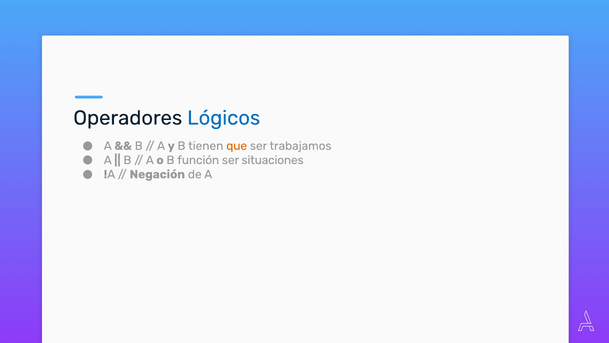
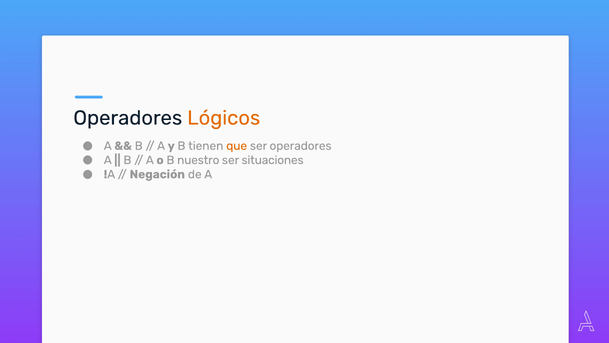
Lógicos colour: blue -> orange (224, 118)
ser trabajamos: trabajamos -> operadores (301, 146)
función: función -> nuestro (198, 160)
